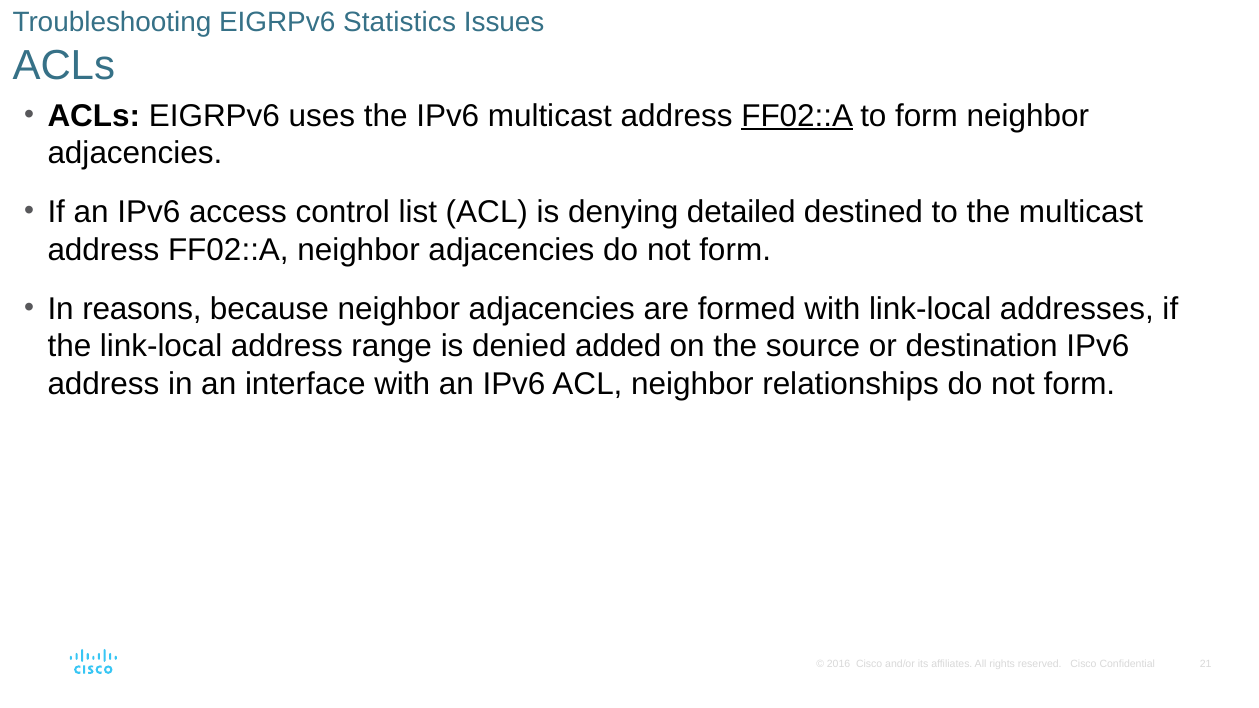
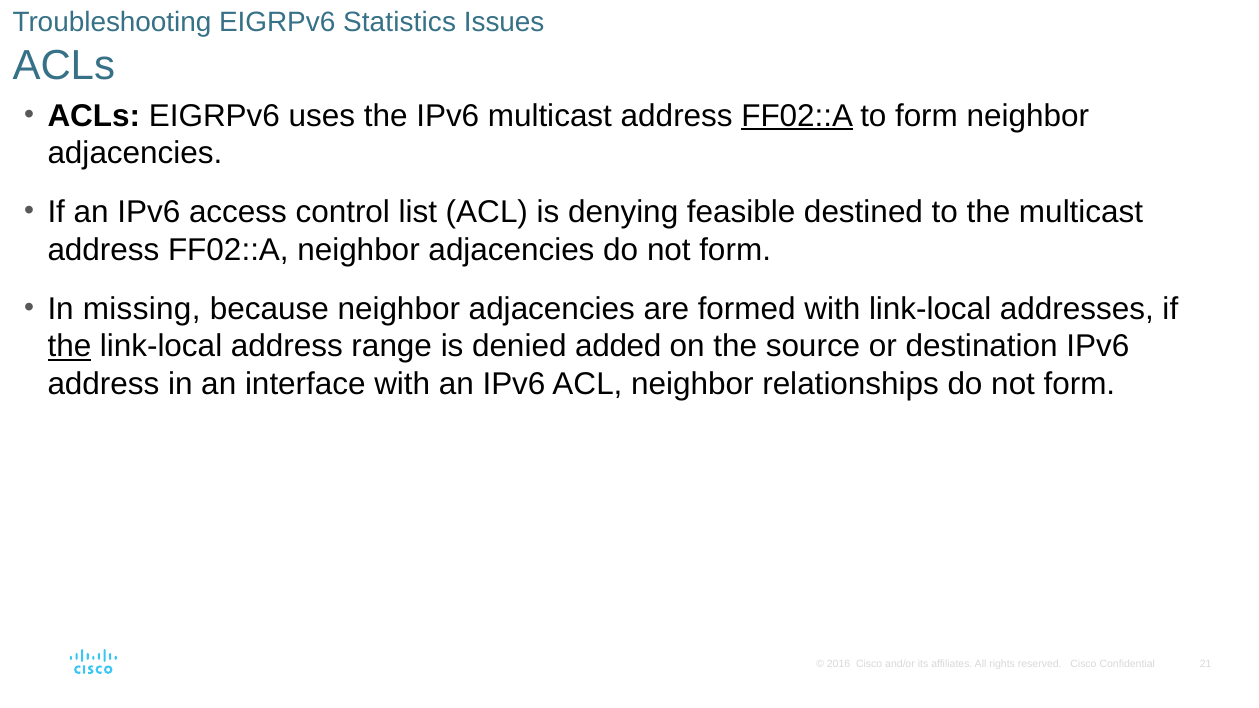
detailed: detailed -> feasible (741, 212)
reasons: reasons -> missing (142, 309)
the underline: none -> present (69, 347)
